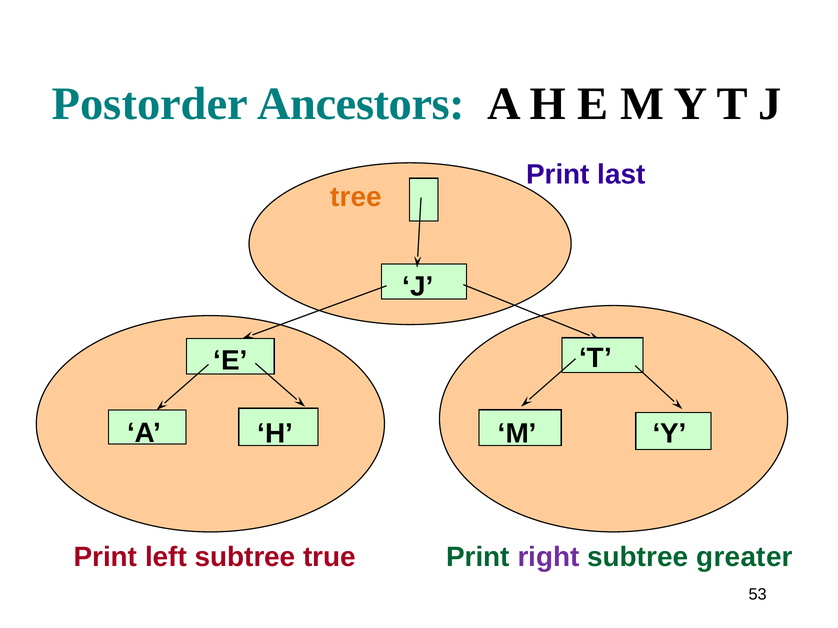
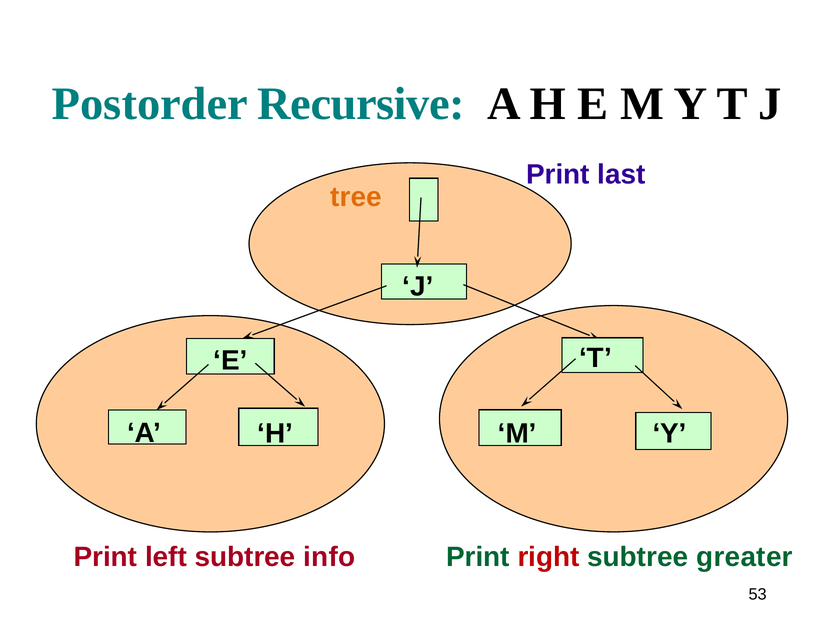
Ancestors: Ancestors -> Recursive (361, 104)
true: true -> info (329, 558)
right colour: purple -> red (548, 558)
